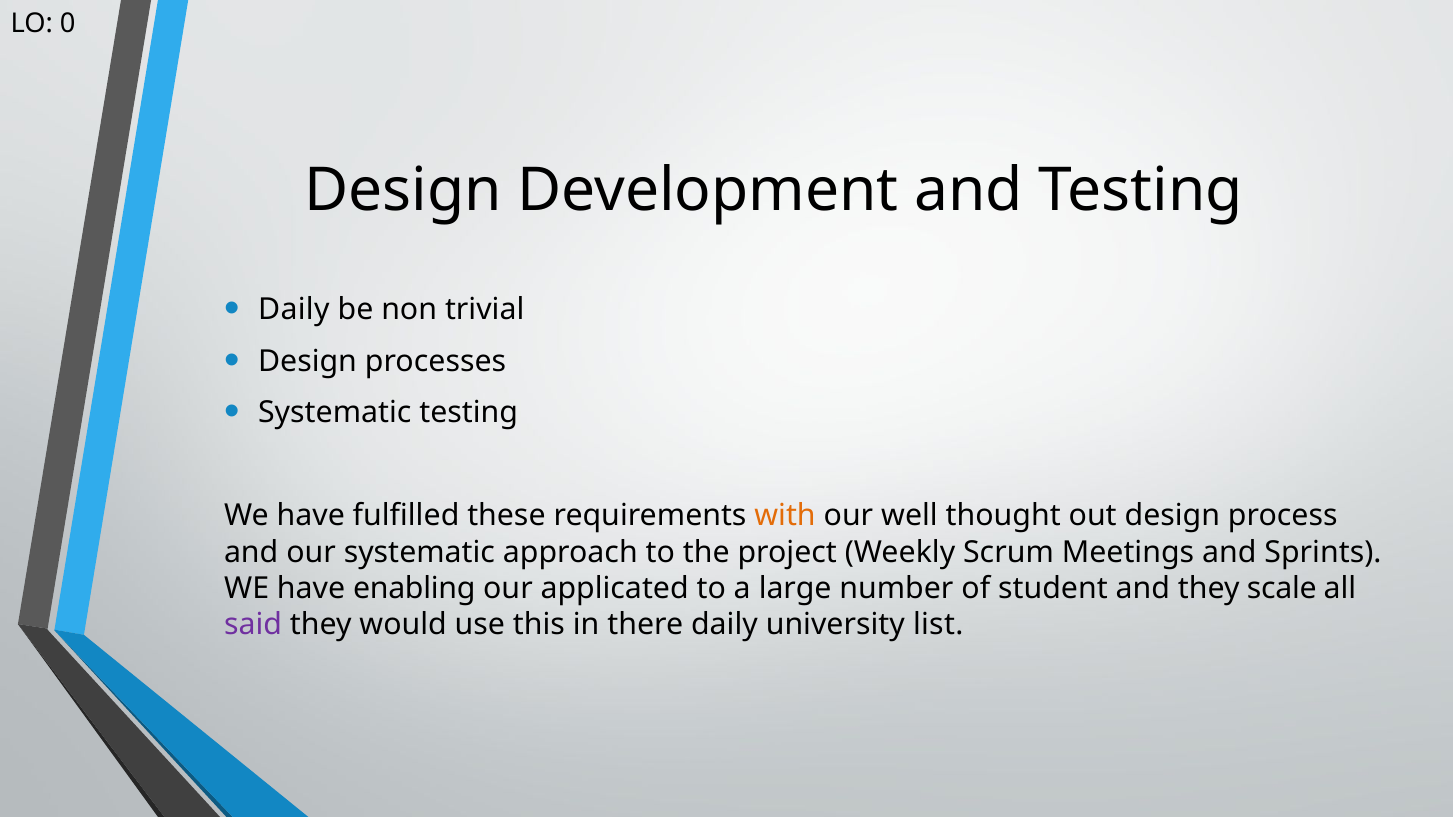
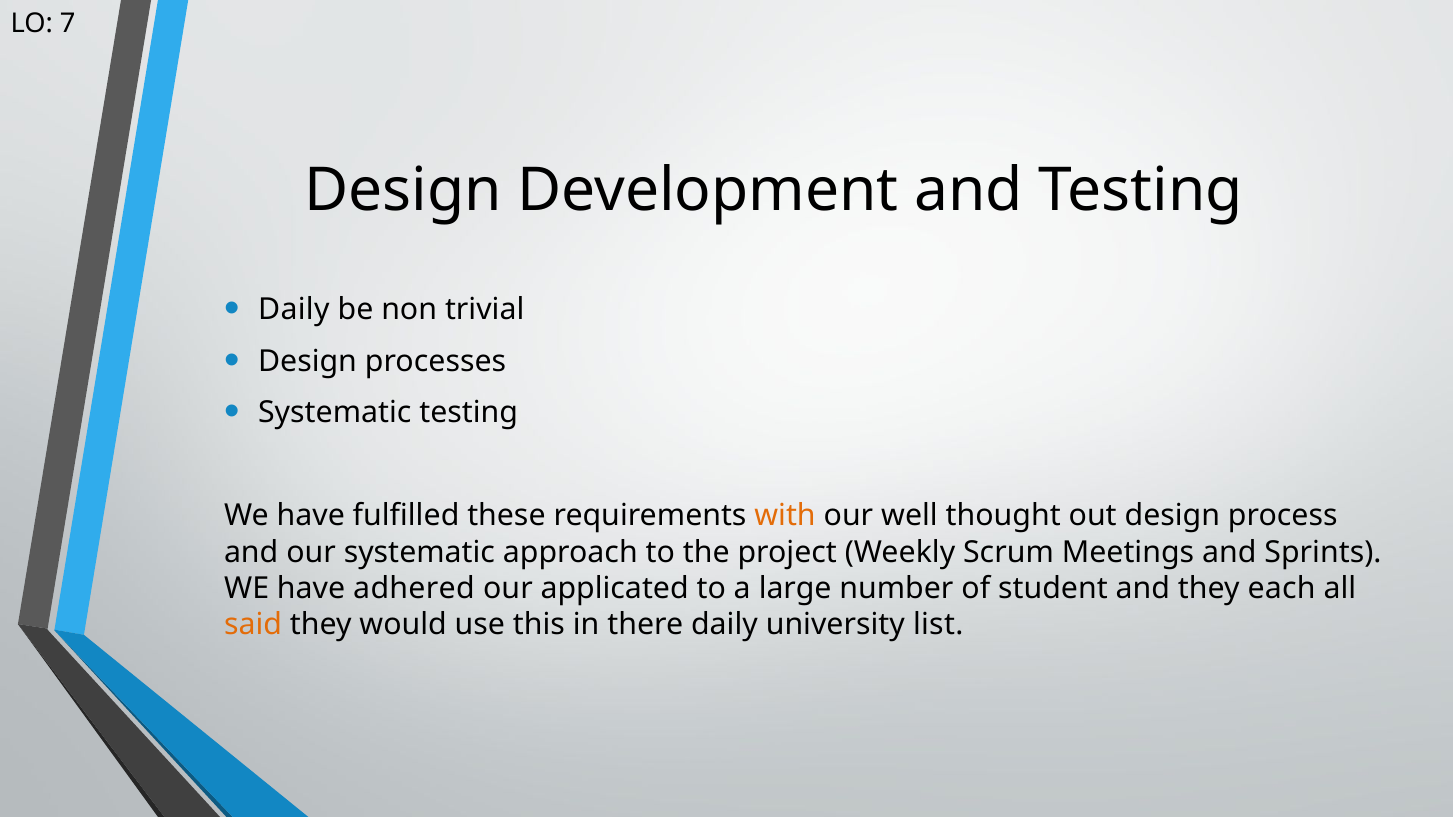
0: 0 -> 7 (68, 24)
enabling: enabling -> adhered (414, 589)
scale: scale -> each (1282, 589)
said colour: purple -> orange (253, 625)
